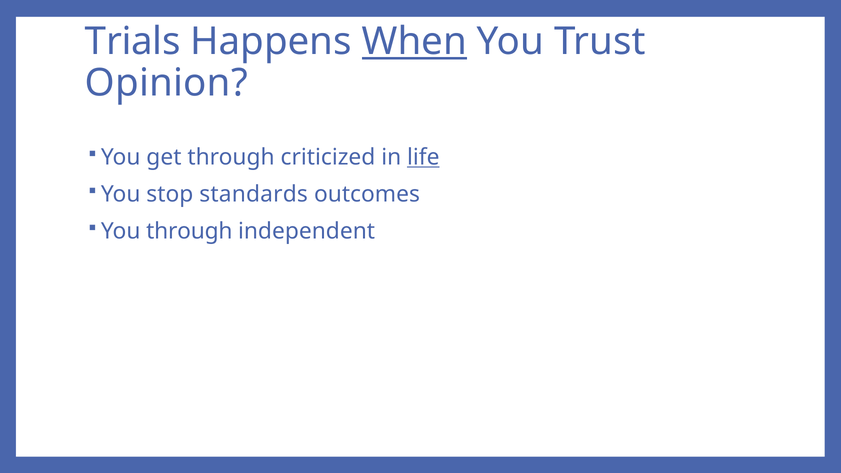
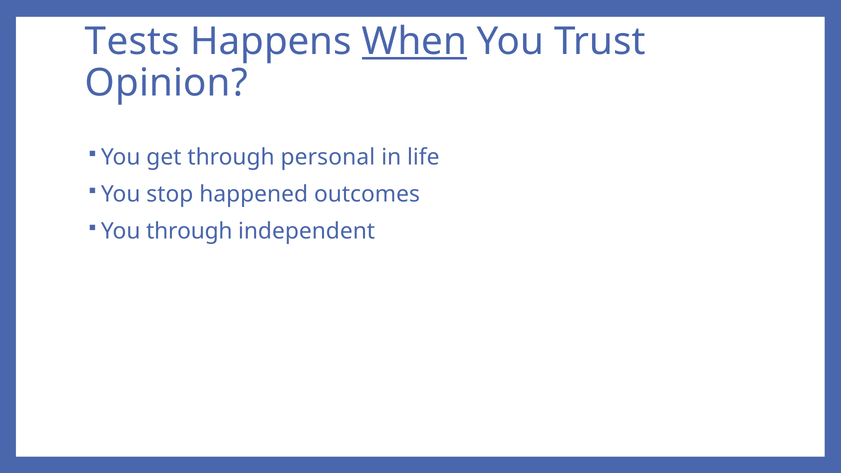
Trials: Trials -> Tests (132, 42)
criticized: criticized -> personal (328, 157)
life underline: present -> none (423, 157)
standards: standards -> happened (254, 194)
